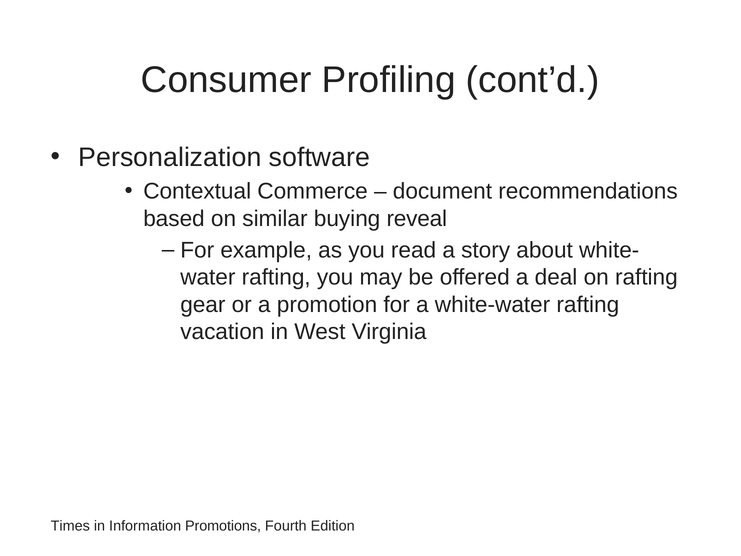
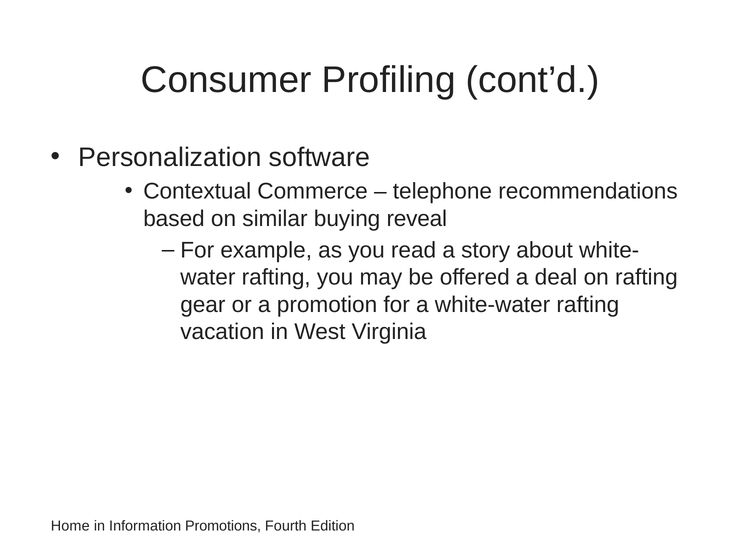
document: document -> telephone (442, 191)
Times: Times -> Home (70, 526)
